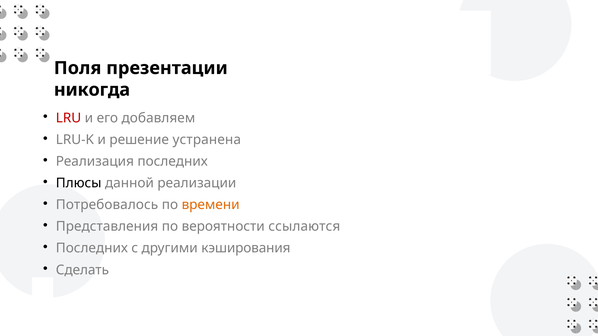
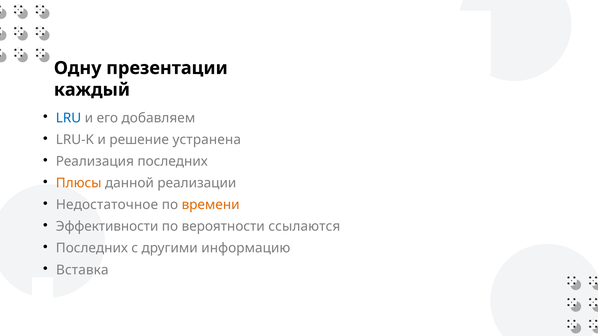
Поля: Поля -> Одну (78, 68)
никогда: никогда -> каждый (92, 90)
LRU colour: red -> blue (69, 118)
Плюсы colour: black -> orange (79, 183)
Потребовалось: Потребовалось -> Недостаточное (107, 205)
Представления: Представления -> Эффективности (107, 227)
кэширования: кэширования -> информацию (246, 248)
Сделать: Сделать -> Вставка (82, 270)
